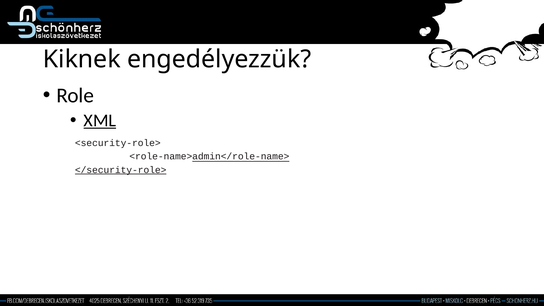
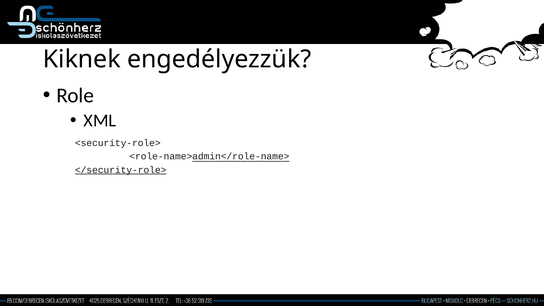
XML underline: present -> none (100, 120)
